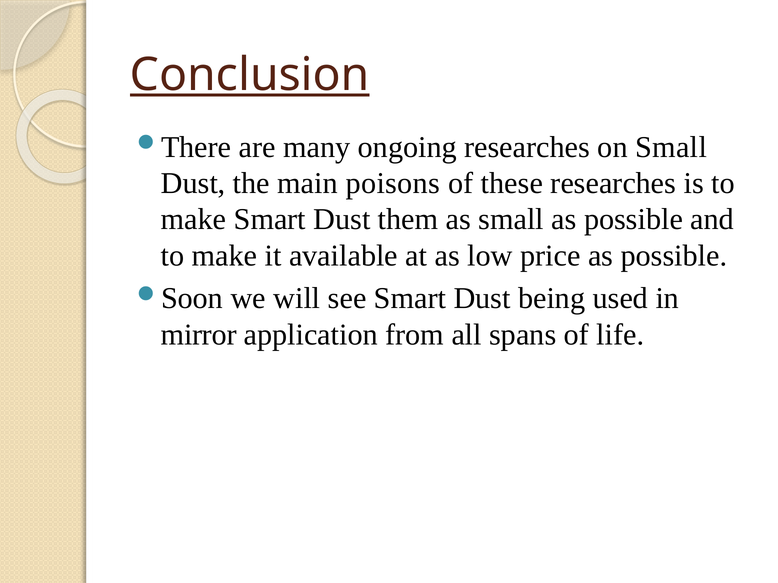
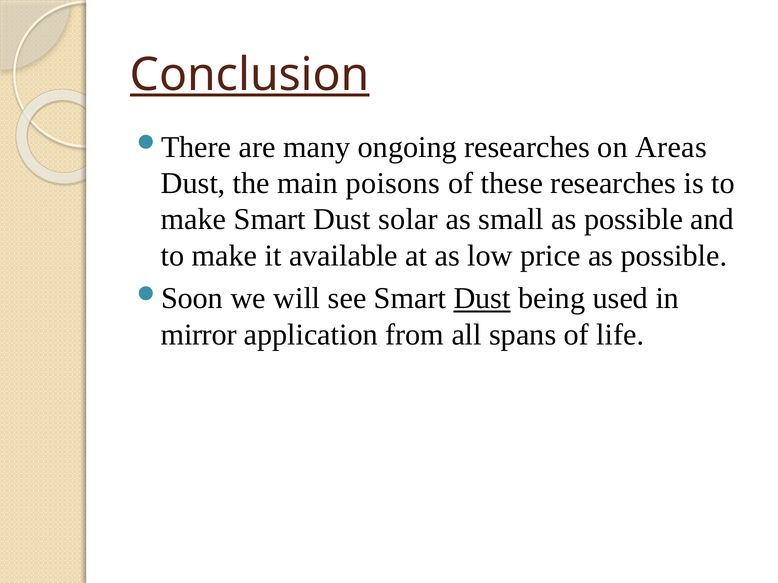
on Small: Small -> Areas (671, 147)
them: them -> solar (408, 220)
Dust underline: none -> present (482, 299)
